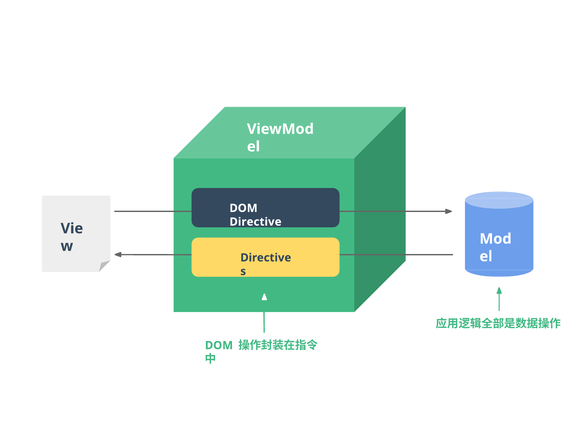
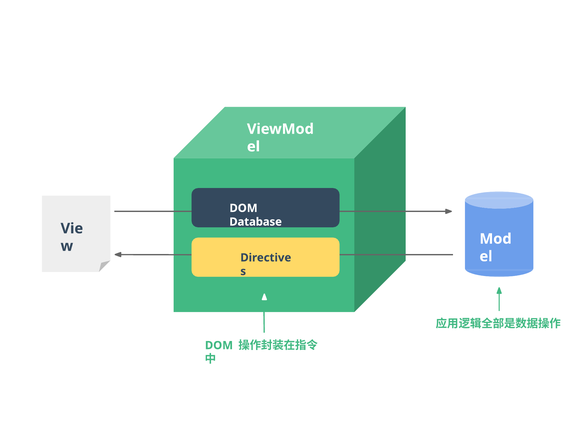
Directive: Directive -> Database (256, 222)
